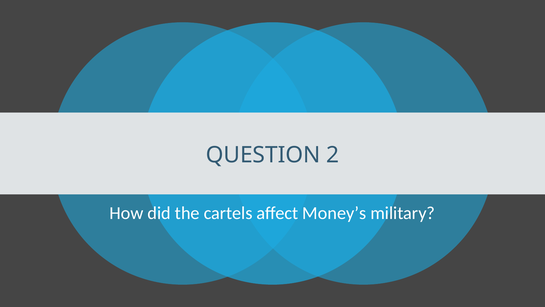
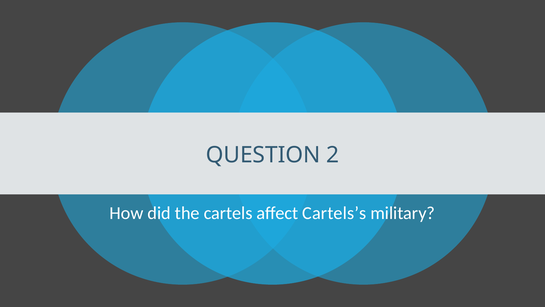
Money’s: Money’s -> Cartels’s (334, 213)
